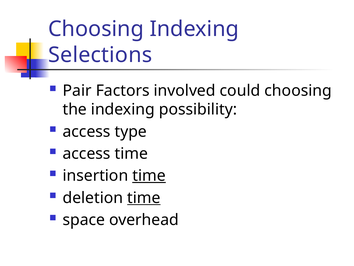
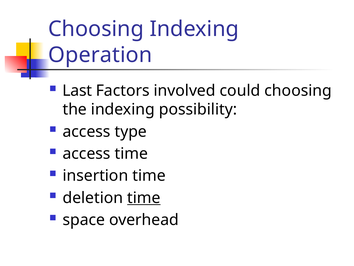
Selections: Selections -> Operation (100, 55)
Pair: Pair -> Last (77, 90)
time underline: present -> none (149, 175)
